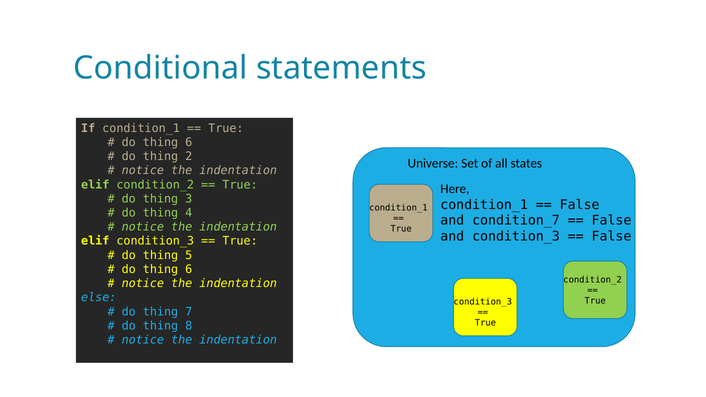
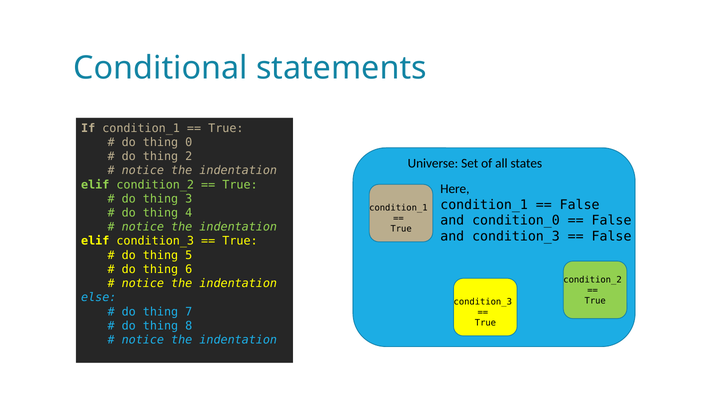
6: 6 -> 0 (189, 142)
condition_7: condition_7 -> condition_0 (516, 221)
